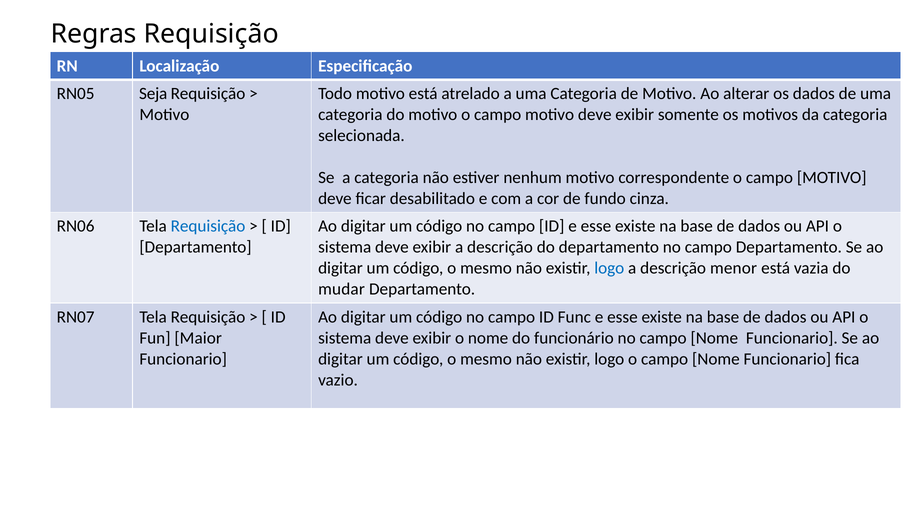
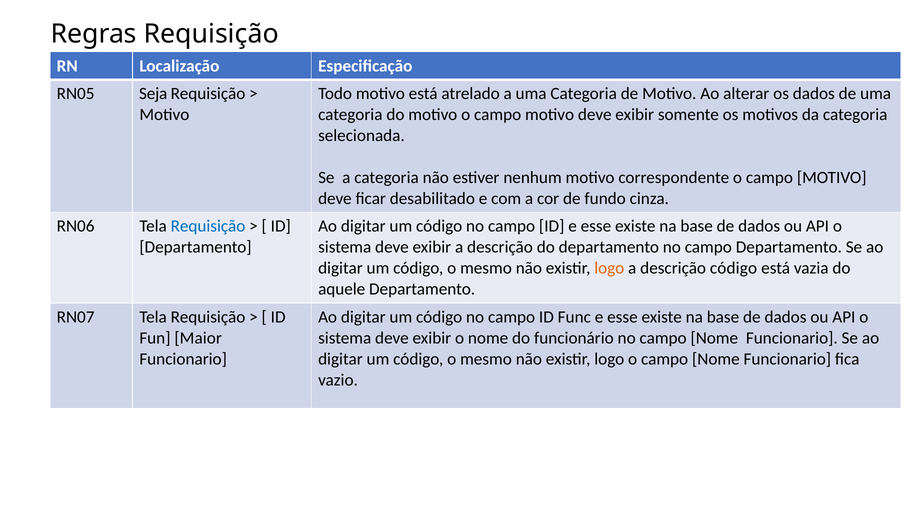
logo colour: blue -> orange (609, 268)
descrição menor: menor -> código (734, 268)
mudar: mudar -> aquele (342, 289)
